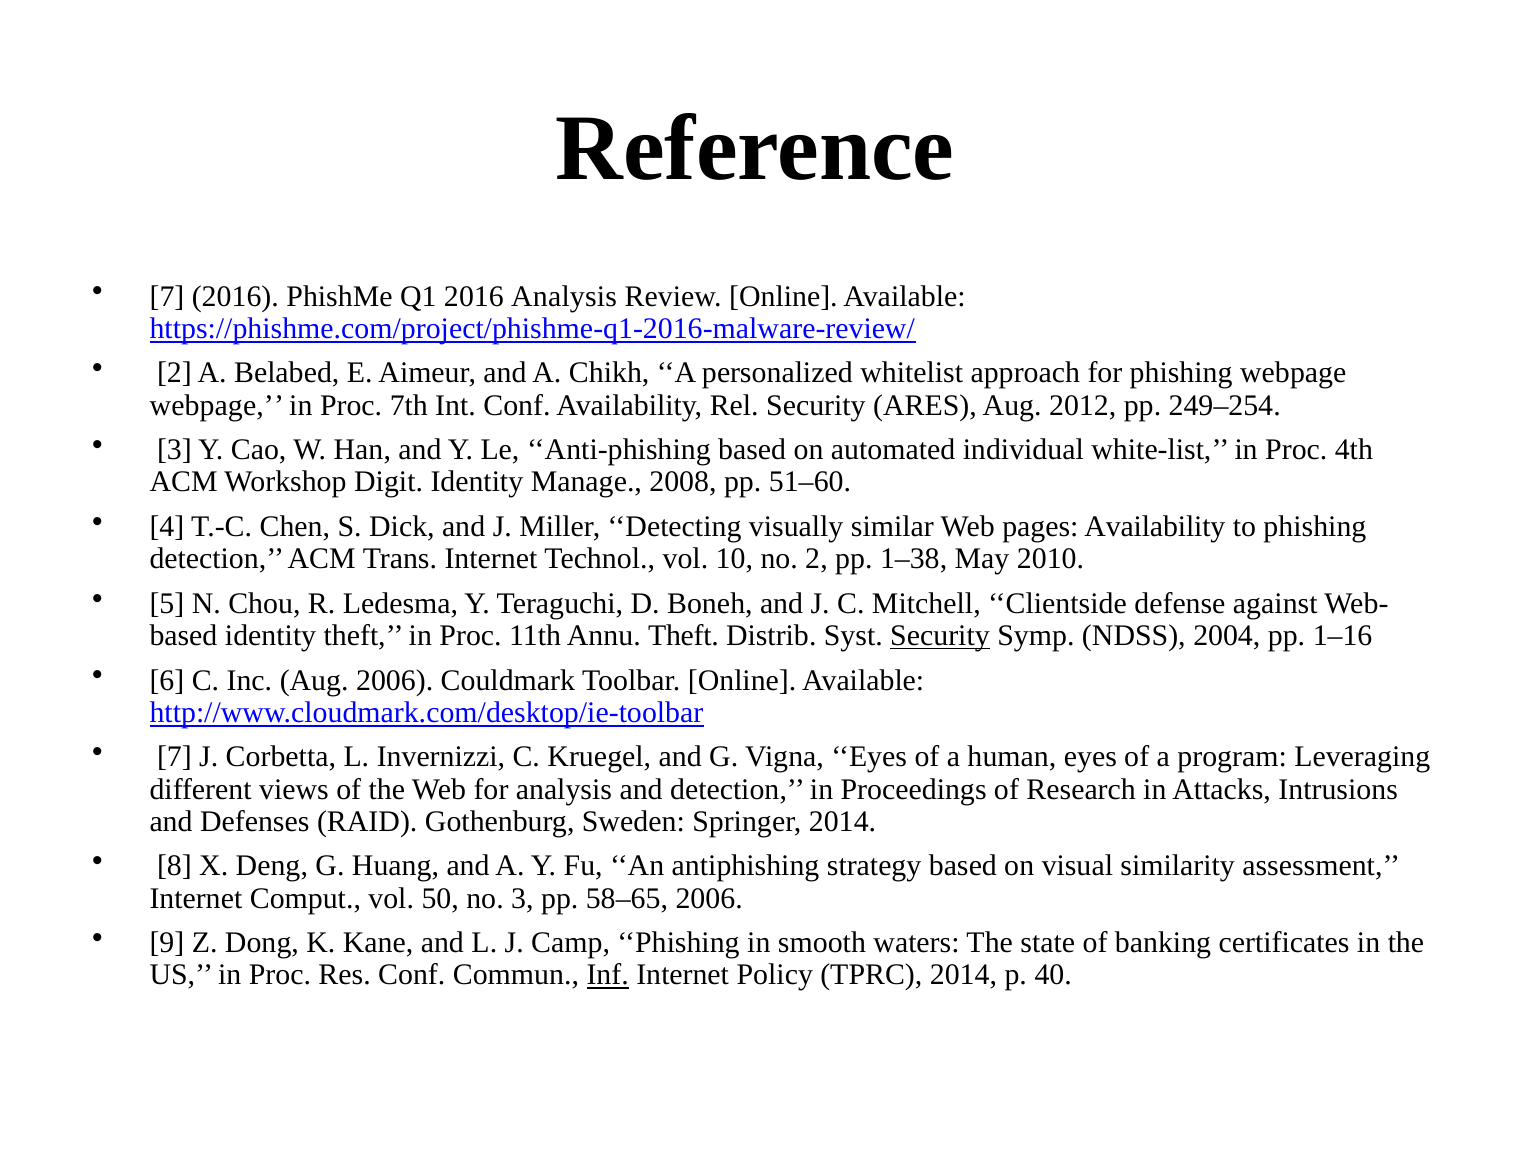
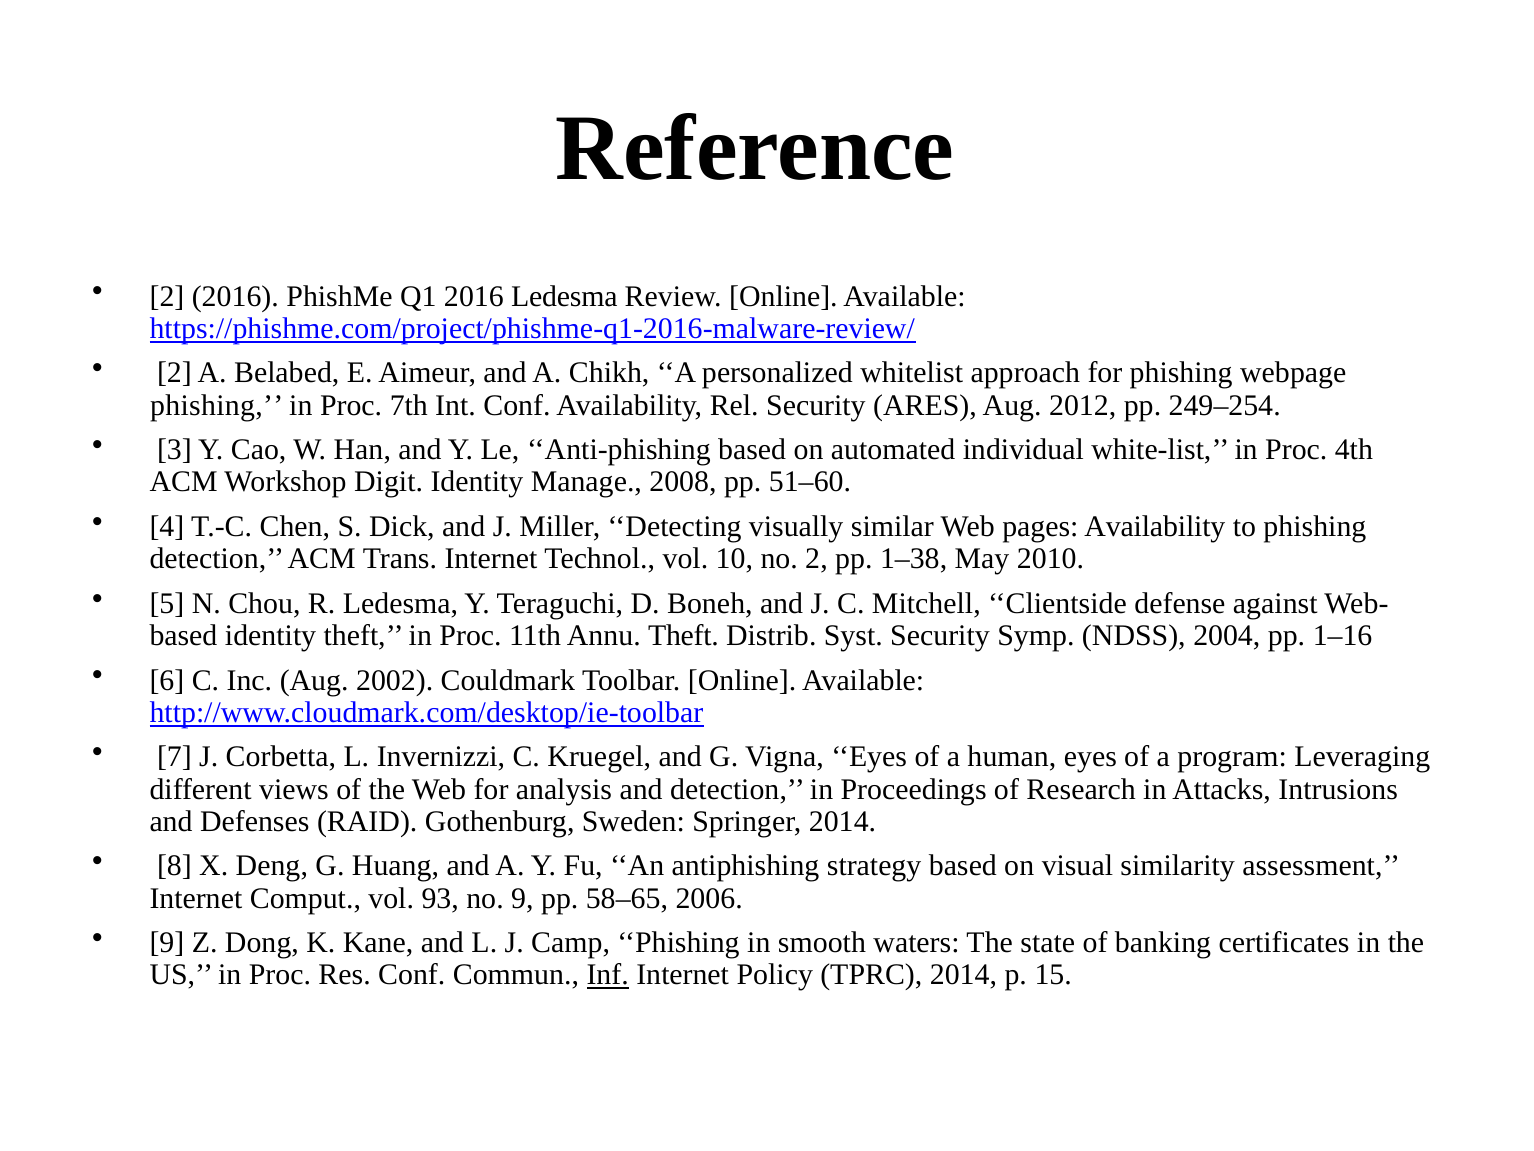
7: 7 -> 2 (167, 296)
2016 Analysis: Analysis -> Ledesma (564, 296)
webpage: webpage -> phishing (217, 405)
Security underline: present -> none (940, 635)
Aug 2006: 2006 -> 2002 (395, 680)
50: 50 -> 93 (440, 898)
no 3: 3 -> 9 (522, 898)
40: 40 -> 15 (1053, 975)
